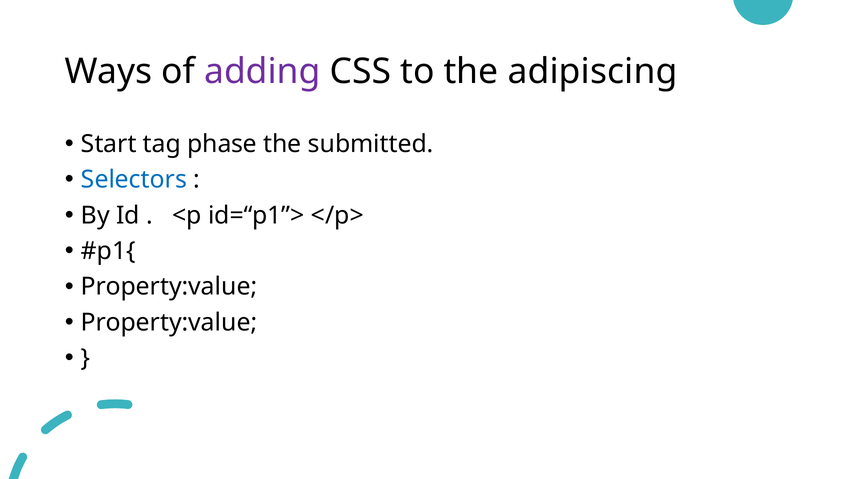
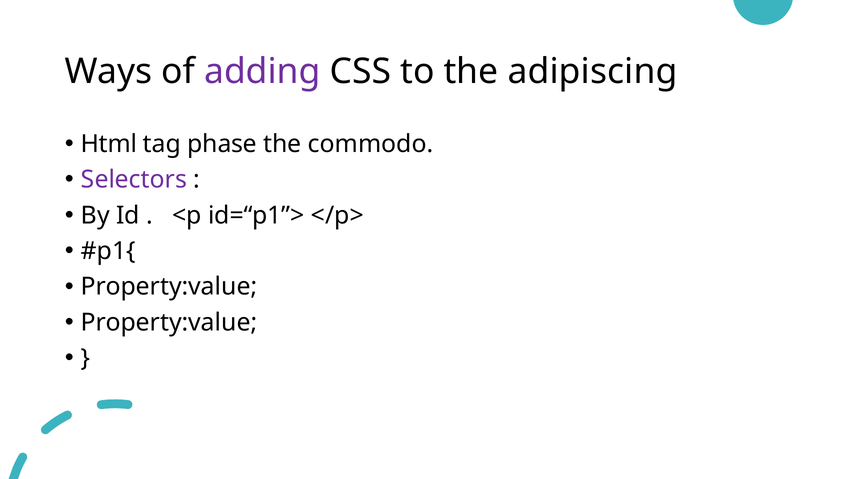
Start: Start -> Html (109, 144)
submitted: submitted -> commodo (371, 144)
Selectors colour: blue -> purple (134, 180)
